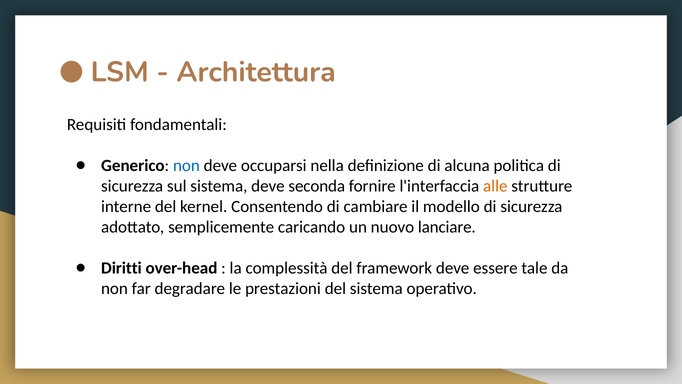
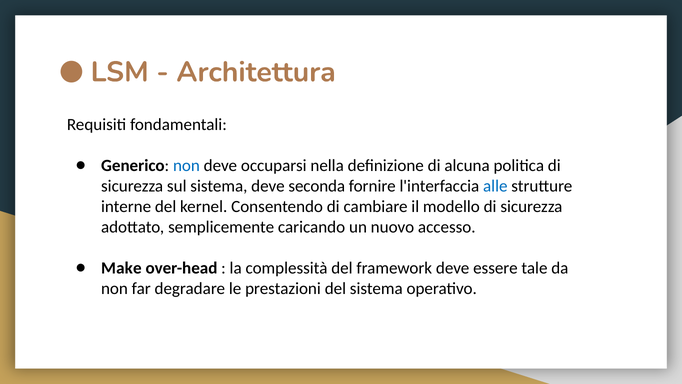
alle colour: orange -> blue (495, 186)
lanciare: lanciare -> accesso (447, 227)
Diritti: Diritti -> Make (121, 268)
